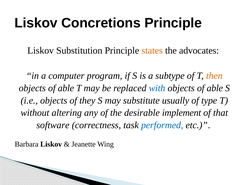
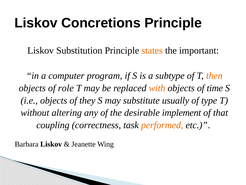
advocates: advocates -> important (199, 50)
able: able -> role (66, 88)
with colour: blue -> orange (157, 88)
able: able -> time (215, 88)
software: software -> coupling (53, 125)
performed colour: blue -> orange (162, 125)
